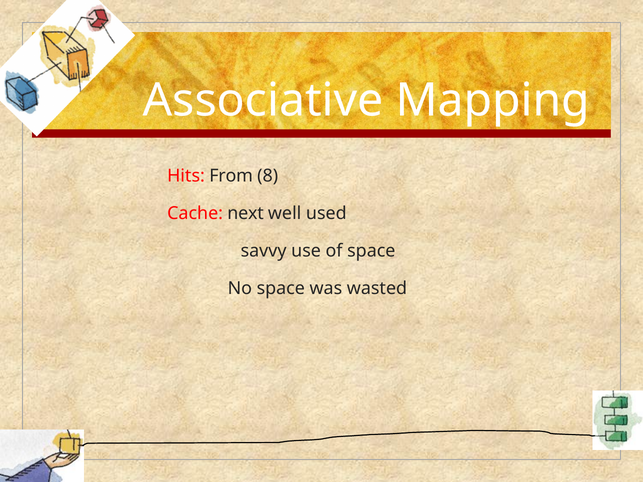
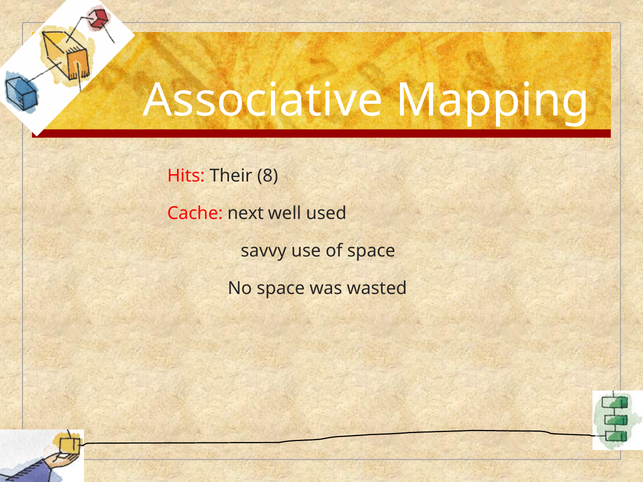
From: From -> Their (231, 176)
